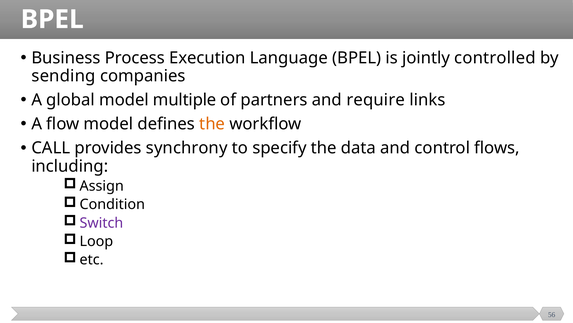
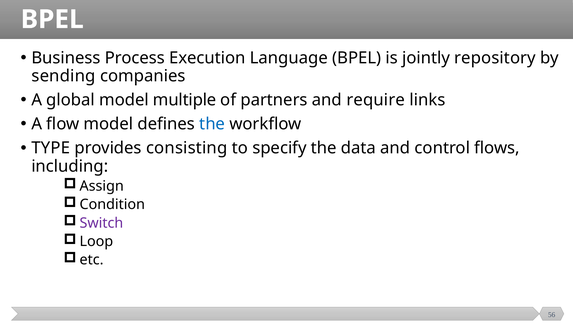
controlled: controlled -> repository (495, 58)
the colour: orange -> blue (212, 124)
CALL: CALL -> TYPE (51, 148)
synchrony: synchrony -> consisting (187, 148)
